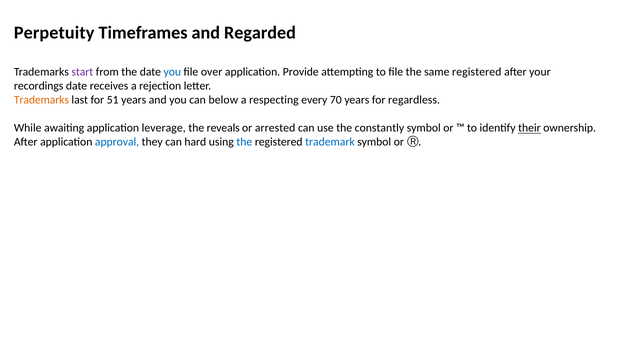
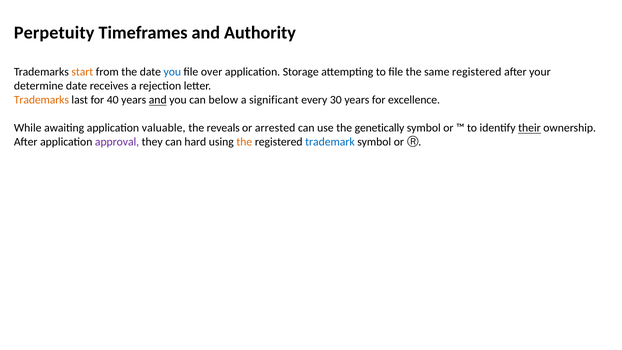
Regarded: Regarded -> Authority (260, 33)
start colour: purple -> orange (82, 72)
Provide: Provide -> Storage (301, 72)
recordings: recordings -> determine (39, 86)
51: 51 -> 40 (113, 100)
and underline: none -> present (158, 100)
respecting: respecting -> significant (274, 100)
70: 70 -> 30 (336, 100)
regardless: regardless -> excellence (414, 100)
leverage: leverage -> valuable (164, 128)
constantly: constantly -> genetically (380, 128)
approval colour: blue -> purple (117, 142)
the colour: blue -> orange (244, 142)
